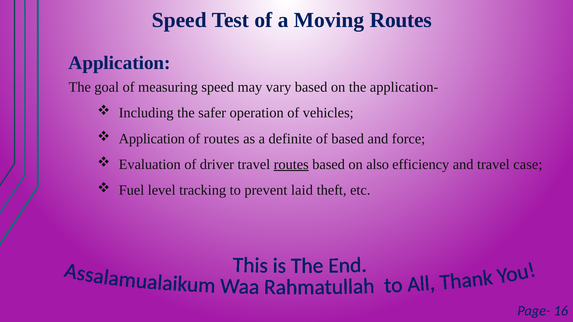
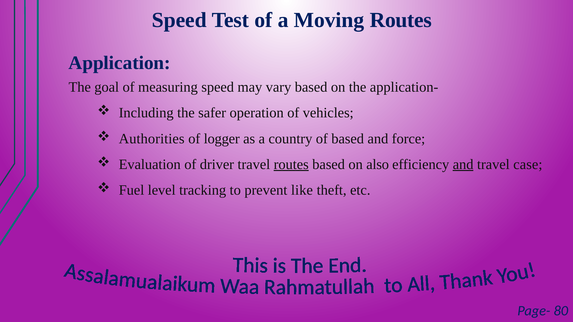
Application: Application -> Authorities (152, 139)
of routes: routes -> logger (222, 139)
definite: definite -> country (290, 139)
and underline: none -> present (463, 165)
laid: laid -> like (302, 190)
16: 16 -> 80 (561, 311)
